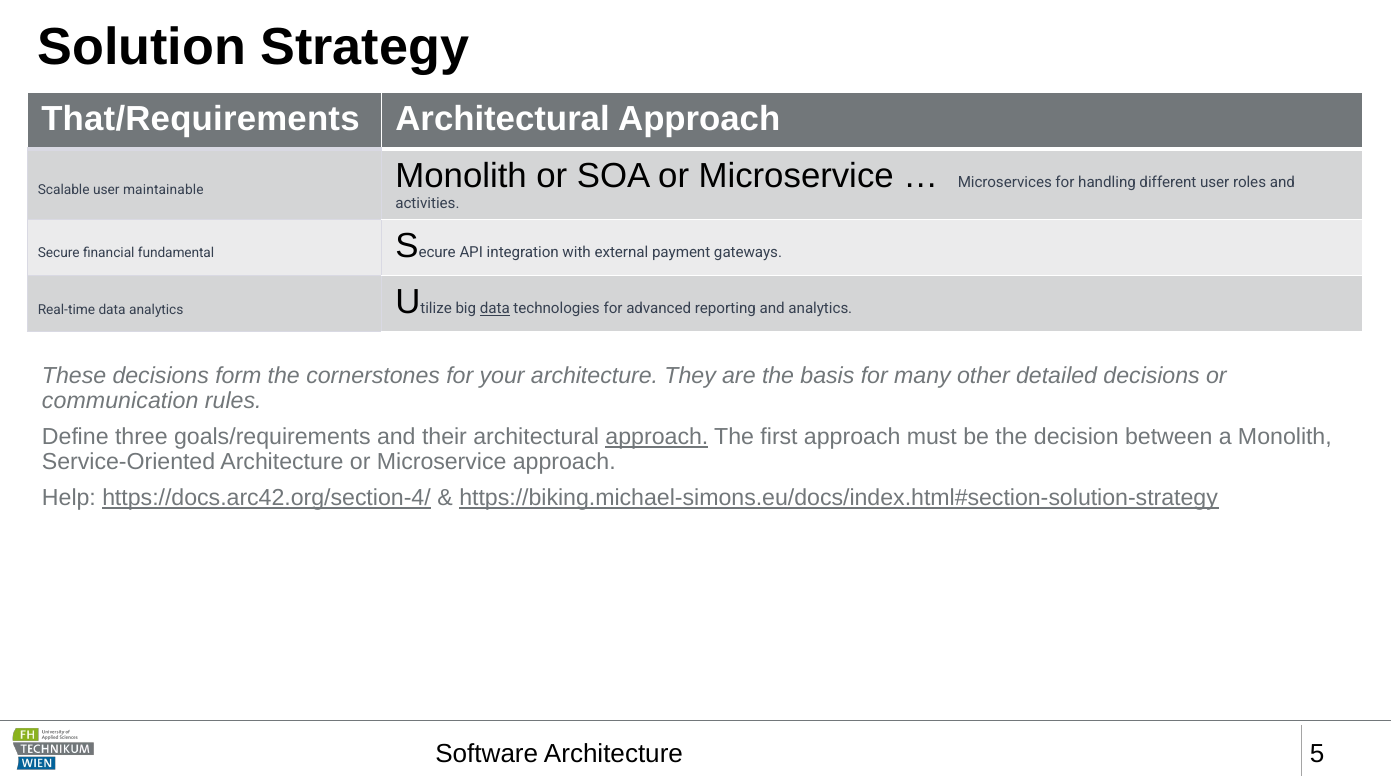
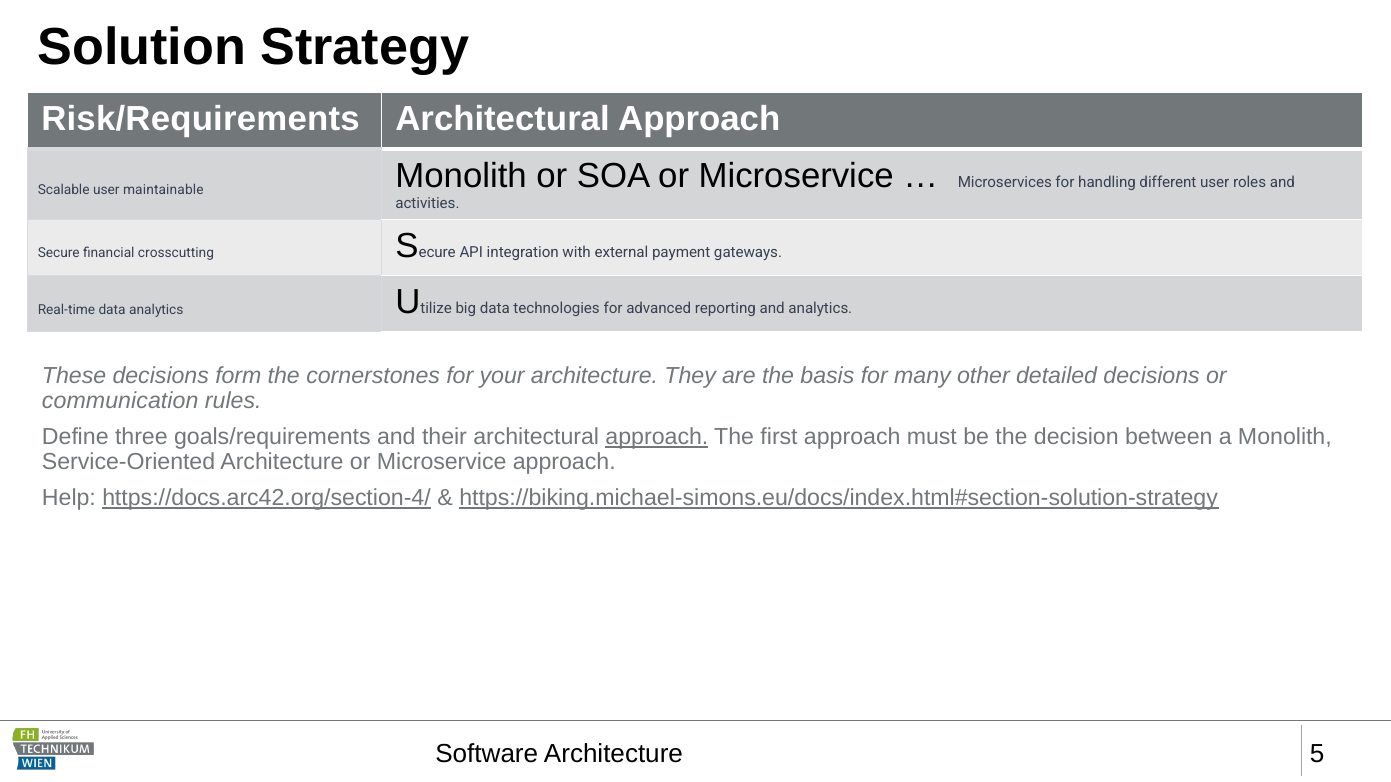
That/Requirements: That/Requirements -> Risk/Requirements (200, 119)
fundamental: fundamental -> crosscutting (176, 253)
data underline: present -> none (495, 309)
